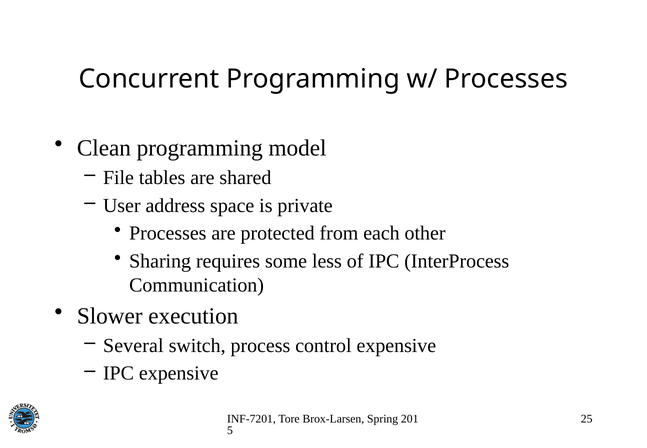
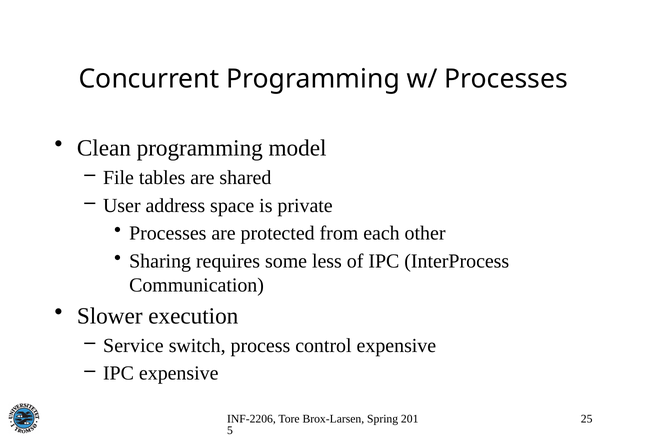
Several: Several -> Service (133, 345)
INF-7201: INF-7201 -> INF-2206 (251, 419)
